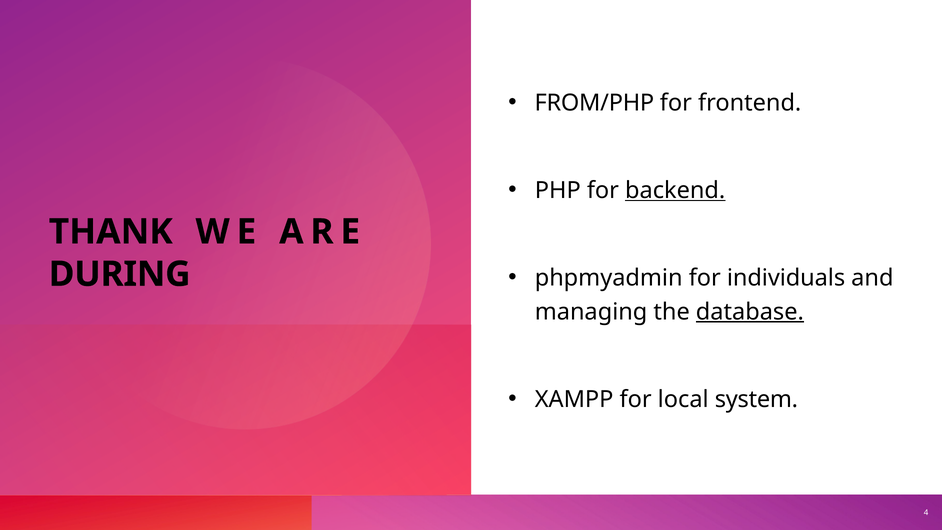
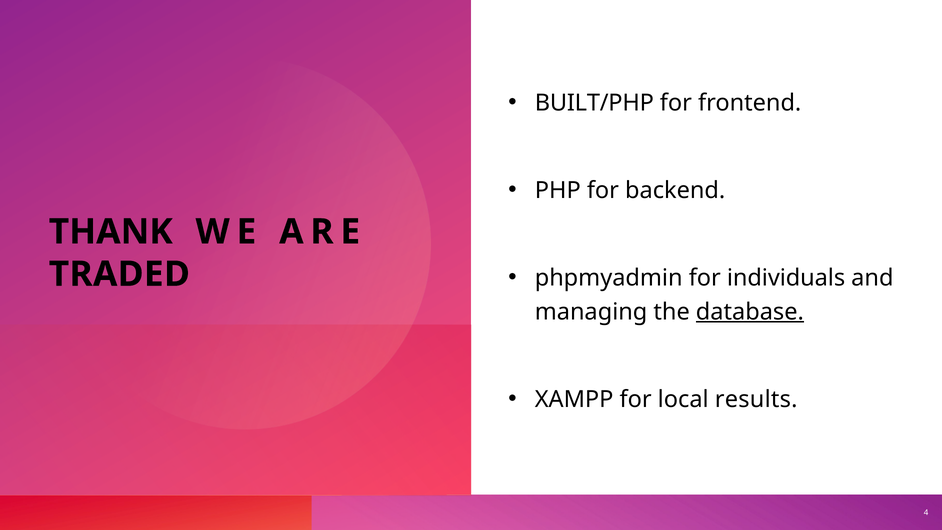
FROM/PHP: FROM/PHP -> BUILT/PHP (594, 103)
backend underline: present -> none (675, 190)
DURING: DURING -> TRADED (119, 274)
system: system -> results (756, 399)
